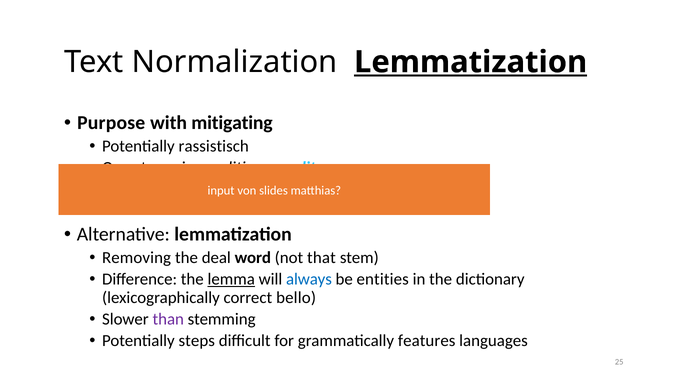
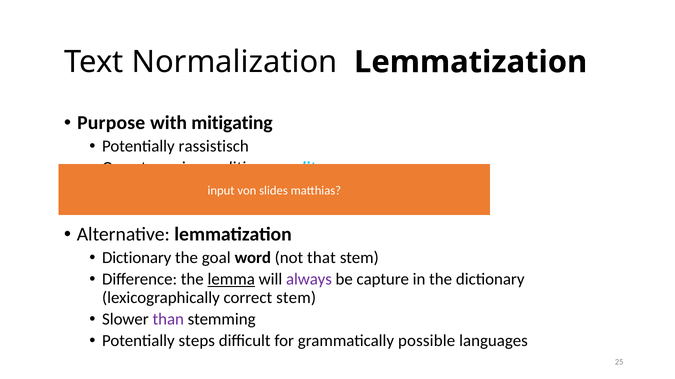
Lemmatization underline: present -> none (471, 62)
Removing: Removing -> Dictionary (137, 258)
deal: deal -> goal (216, 258)
always colour: blue -> purple (309, 280)
entities: entities -> capture (383, 280)
correct bello: bello -> stem (296, 298)
features: features -> possible (427, 342)
